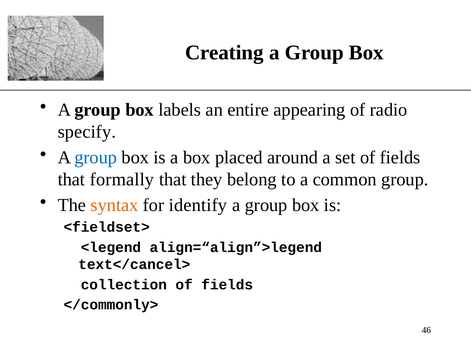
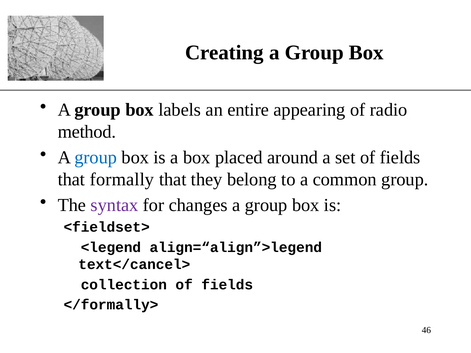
specify: specify -> method (87, 132)
syntax colour: orange -> purple (115, 205)
identify: identify -> changes (198, 205)
</commonly>: </commonly> -> </formally> (111, 305)
